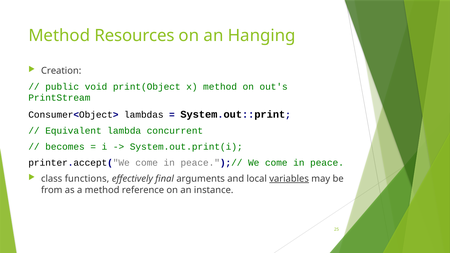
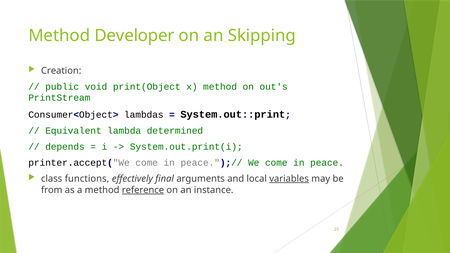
Resources: Resources -> Developer (134, 35)
Hanging: Hanging -> Skipping (262, 35)
concurrent: concurrent -> determined (175, 131)
becomes: becomes -> depends (65, 147)
reference underline: none -> present (143, 190)
